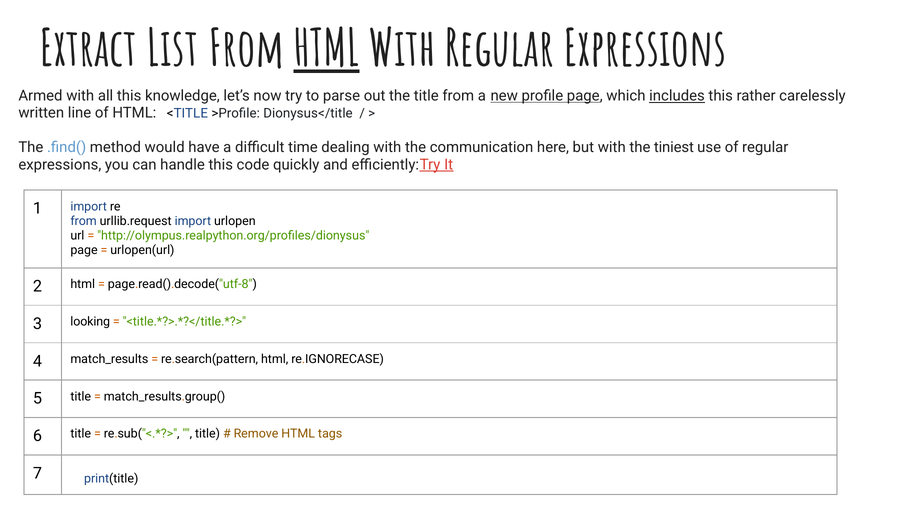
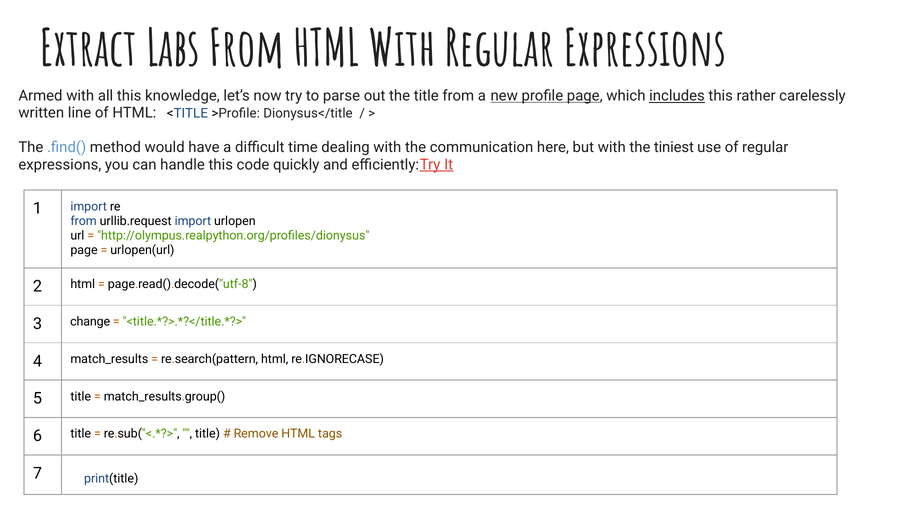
List: List -> Labs (173, 49)
HTML underline: present -> none (327, 49)
looking: looking -> change (90, 321)
